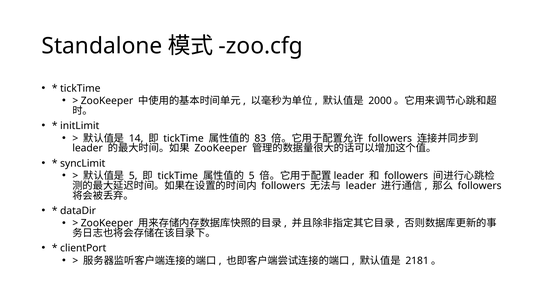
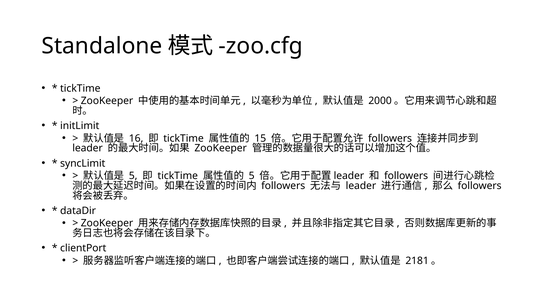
14: 14 -> 16 (136, 138)
83: 83 -> 15 (260, 138)
